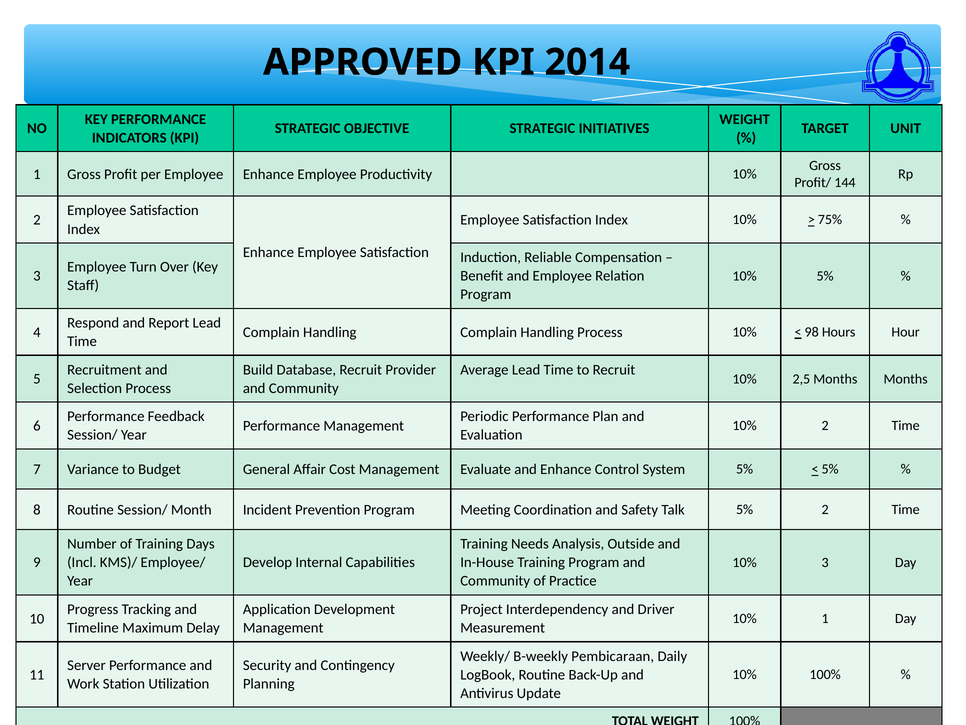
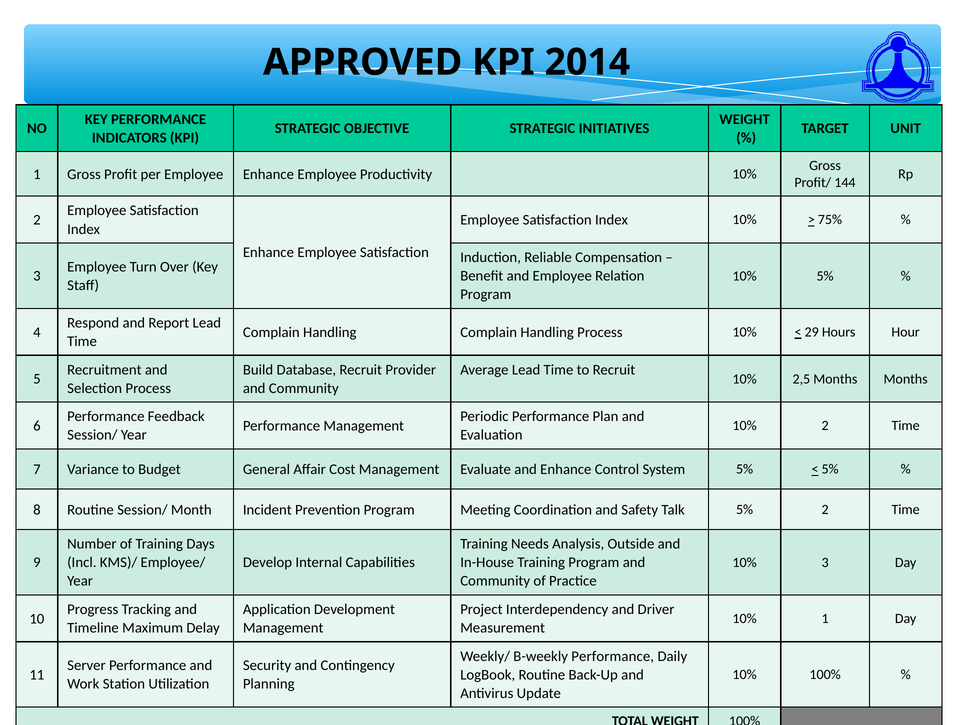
98: 98 -> 29 (812, 332)
B-weekly Pembicaraan: Pembicaraan -> Performance (613, 656)
